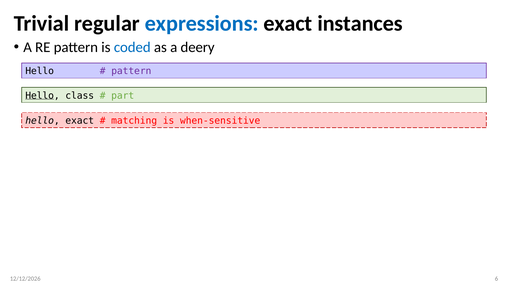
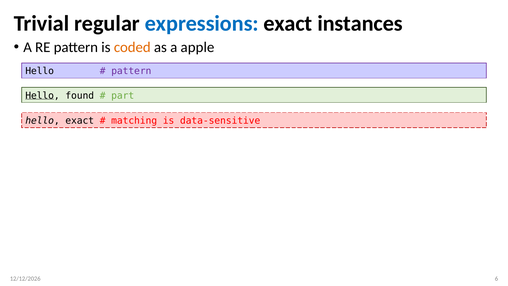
coded colour: blue -> orange (132, 47)
deery: deery -> apple (197, 47)
class: class -> found (80, 96)
when-sensitive: when-sensitive -> data-sensitive (220, 121)
